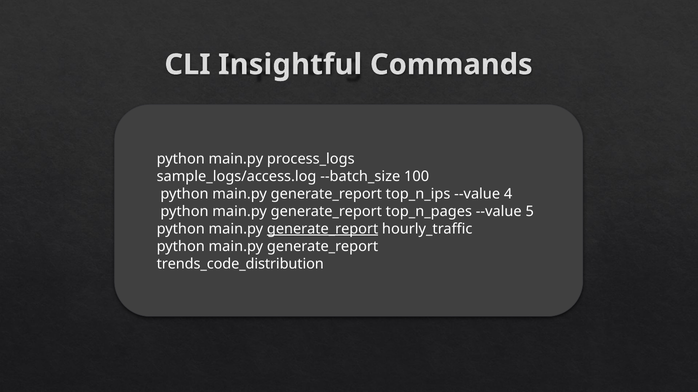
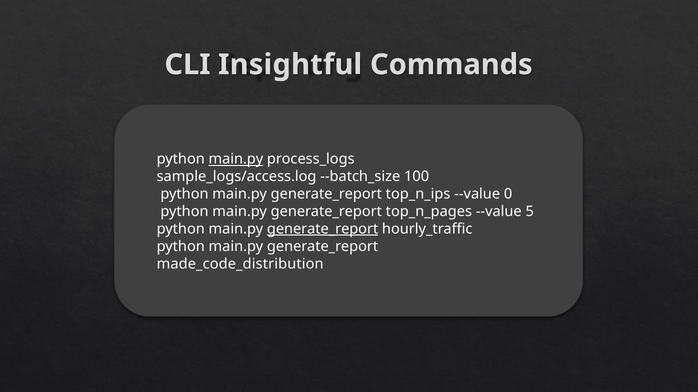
main.py underline: none -> present (236, 159)
4: 4 -> 0 (508, 194)
trends_code_distribution: trends_code_distribution -> made_code_distribution (240, 264)
